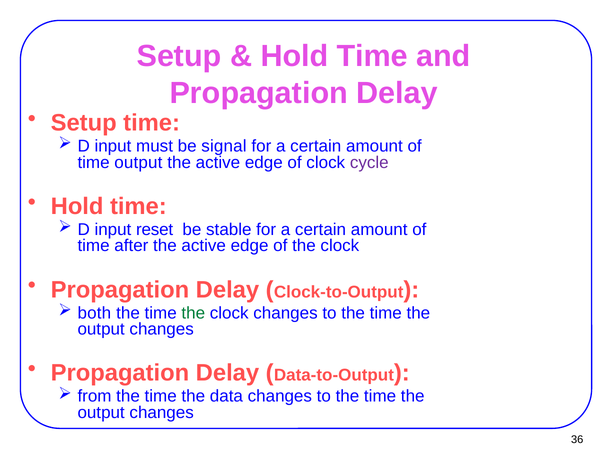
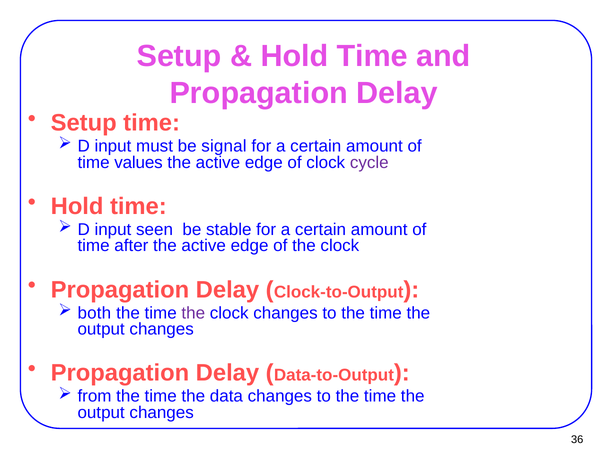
time output: output -> values (139, 162)
reset: reset -> seen (155, 230)
the colour: green -> purple (193, 313)
